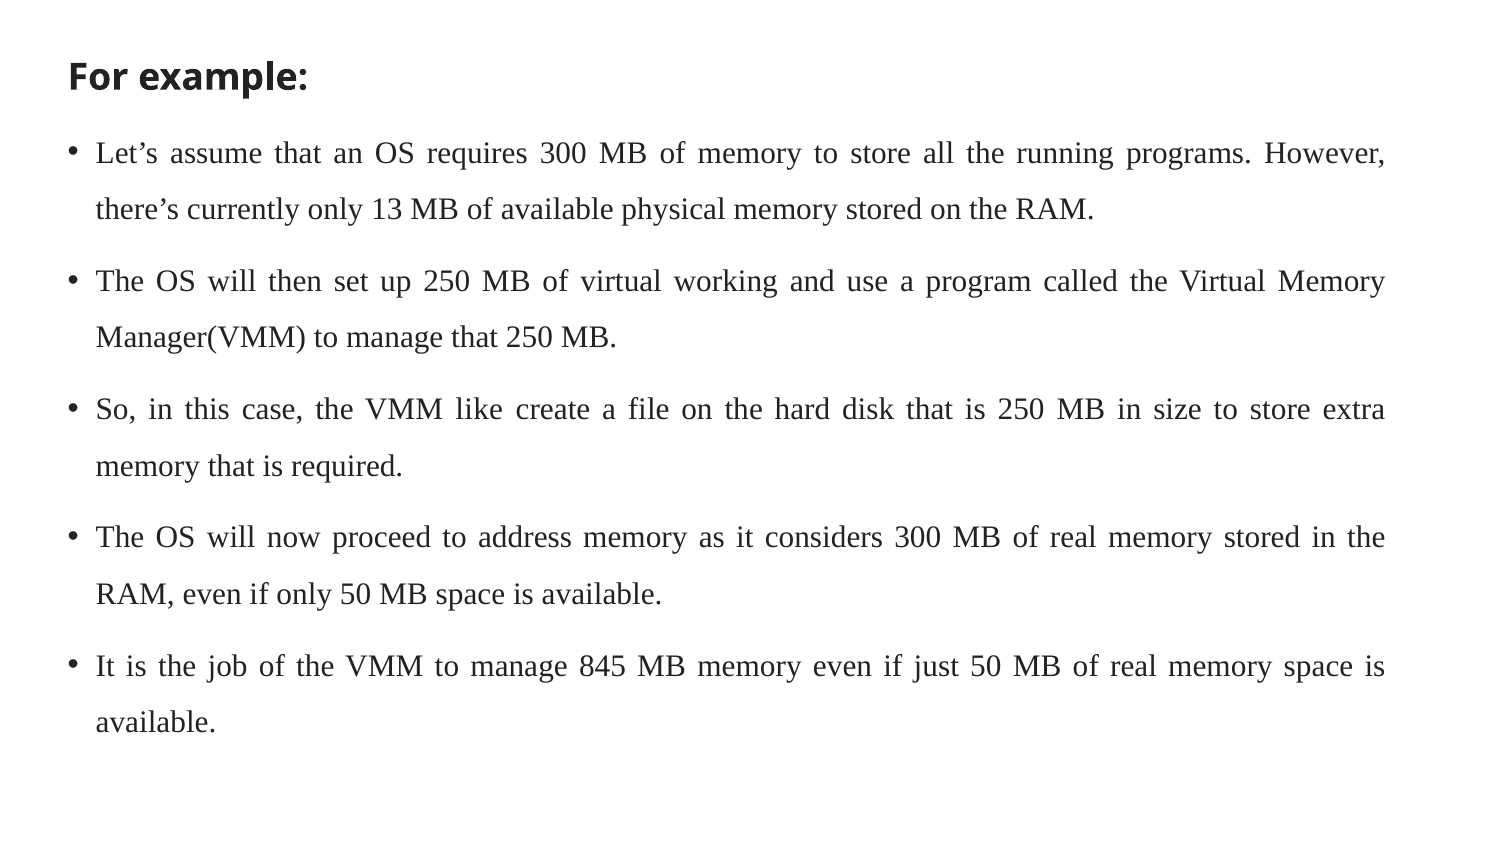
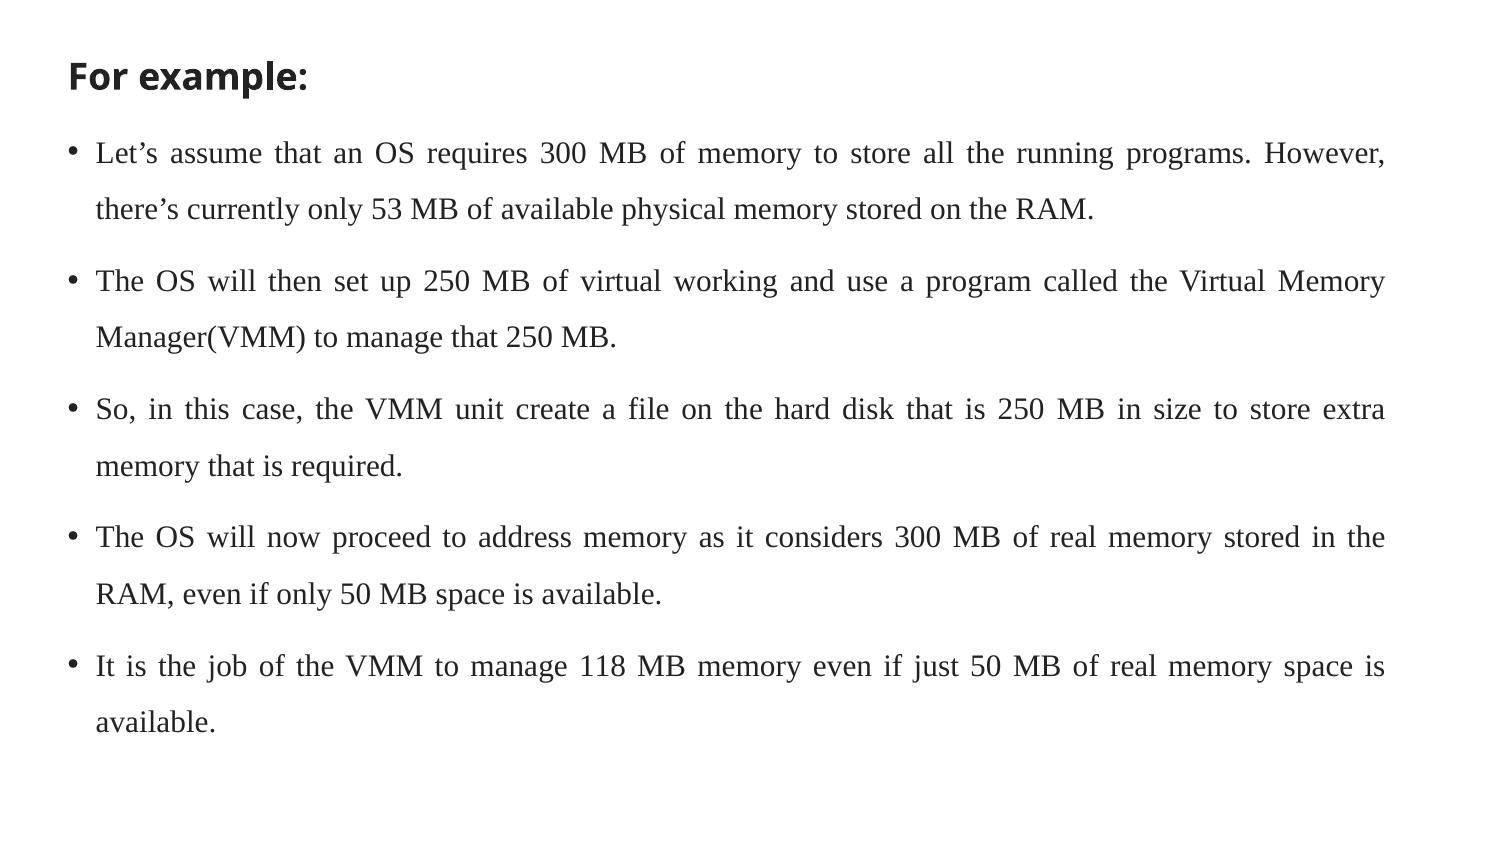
13: 13 -> 53 (387, 209)
like: like -> unit (479, 410)
845: 845 -> 118 (603, 666)
